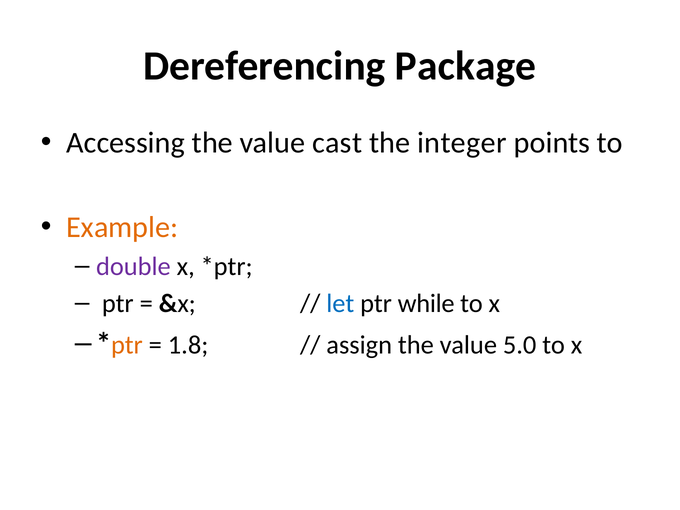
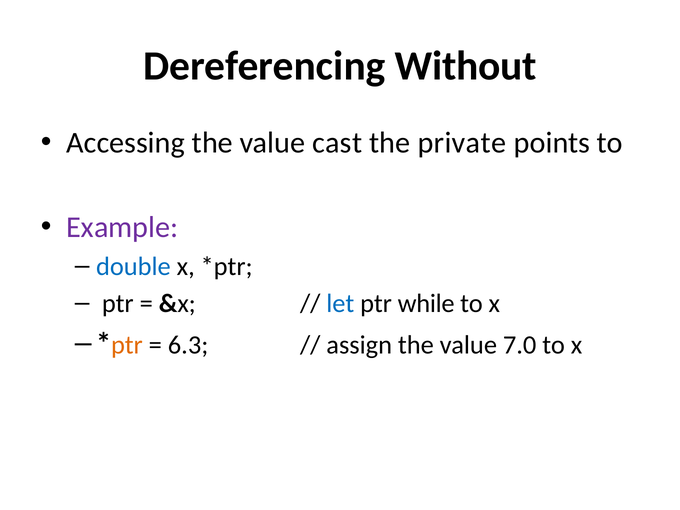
Package: Package -> Without (466, 66)
integer: integer -> private (462, 143)
Example colour: orange -> purple (122, 227)
double colour: purple -> blue (133, 266)
1.8: 1.8 -> 6.3 (188, 345)
5.0: 5.0 -> 7.0 (520, 345)
